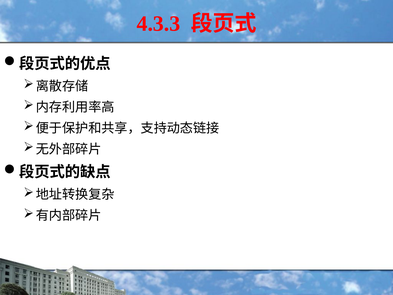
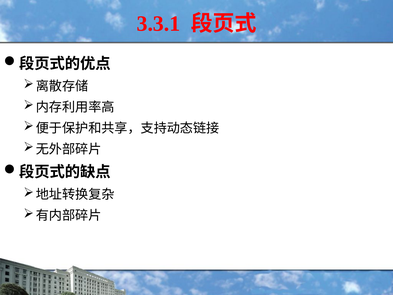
4.3.3: 4.3.3 -> 3.3.1 (158, 24)
